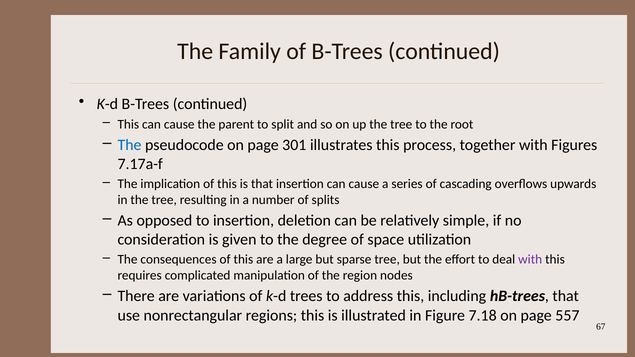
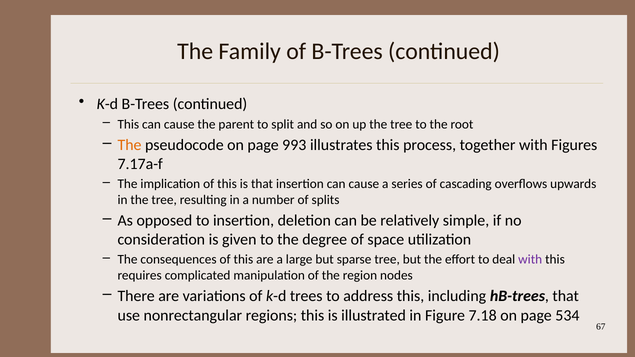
The colour: blue -> orange (130, 145)
301: 301 -> 993 (294, 145)
557: 557 -> 534 (567, 315)
